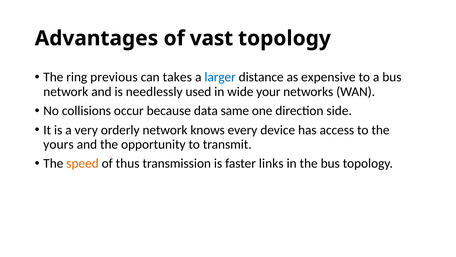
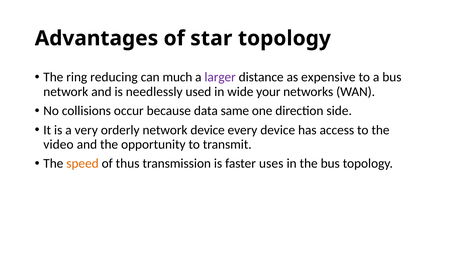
vast: vast -> star (211, 38)
previous: previous -> reducing (114, 77)
takes: takes -> much (177, 77)
larger colour: blue -> purple (220, 77)
network knows: knows -> device (208, 130)
yours: yours -> video (58, 144)
links: links -> uses (271, 163)
